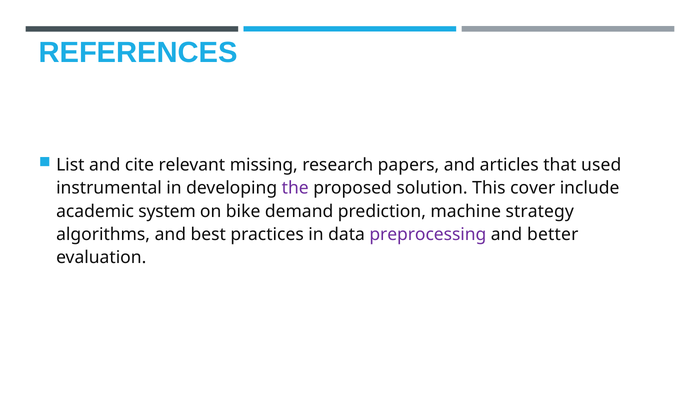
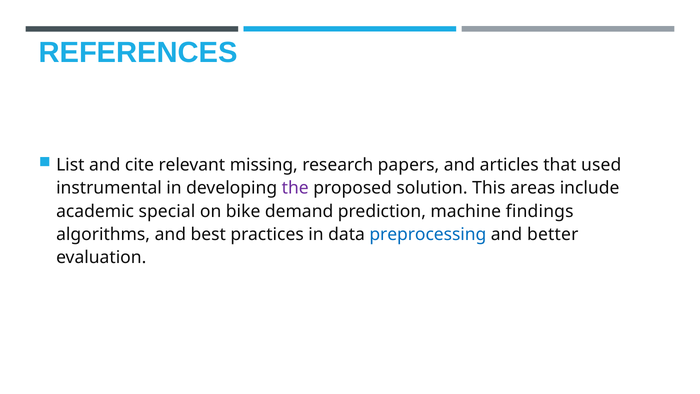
cover: cover -> areas (533, 188)
system: system -> special (167, 211)
strategy: strategy -> findings (540, 211)
preprocessing colour: purple -> blue (428, 234)
